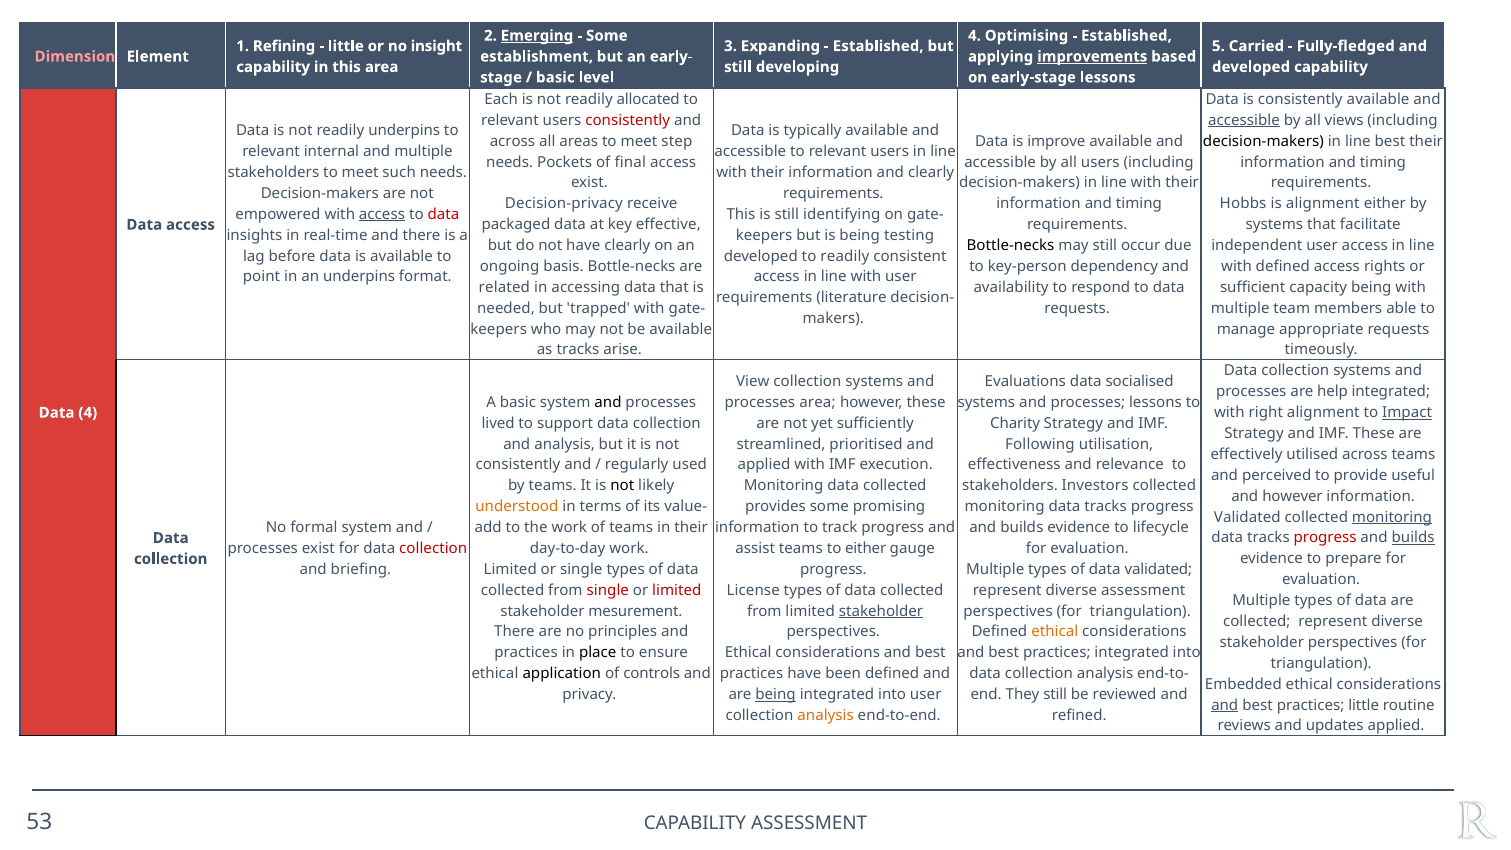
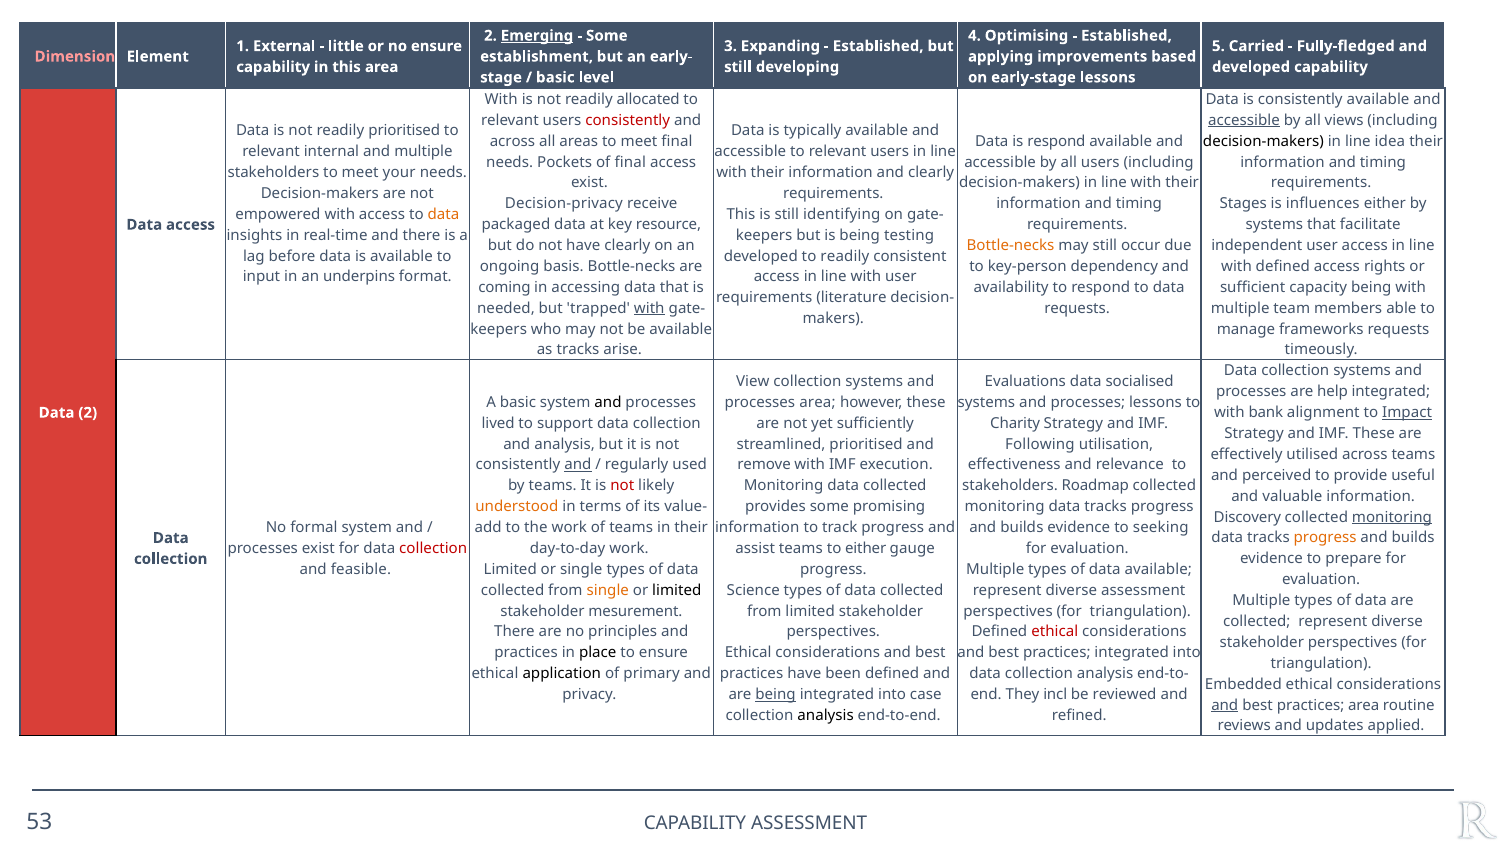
Refining: Refining -> External (284, 46)
no insight: insight -> ensure (436, 46)
improvements underline: present -> none (1092, 57)
Each: Each -> With (501, 99)
readily underpins: underpins -> prioritised (404, 131)
meet step: step -> final (677, 141)
is improve: improve -> respond (1056, 141)
line best: best -> idea (1390, 141)
such: such -> your (399, 173)
Hobbs: Hobbs -> Stages (1243, 204)
is alignment: alignment -> influences (1323, 204)
access underline: present -> none (382, 214)
data colour: red -> orange (444, 214)
effective: effective -> resource (668, 225)
Bottle-necks colour: black -> orange (1011, 246)
point: point -> input (261, 277)
related: related -> coming (505, 287)
with underline: none -> present (649, 308)
appropriate: appropriate -> frameworks (1321, 329)
right: right -> bank (1266, 413)
Data 4: 4 -> 2 (88, 413)
and underline: none -> present (578, 465)
applied: applied -> remove (764, 465)
not colour: black -> red (622, 486)
Investors: Investors -> Roadmap (1095, 486)
and however: however -> valuable (1292, 496)
Validated: Validated -> Discovery (1247, 517)
lifecycle: lifecycle -> seeking (1161, 528)
progress colour: red -> orange (1325, 538)
builds underline: present -> none (1413, 538)
briefing: briefing -> feasible (361, 569)
data validated: validated -> available (1158, 569)
single colour: red -> orange (608, 590)
limited colour: red -> black (677, 590)
License: License -> Science (753, 590)
stakeholder underline: present -> none (881, 611)
ethical colour: orange -> red (1055, 632)
controls: controls -> primary (652, 674)
into user: user -> case (926, 695)
They still: still -> incl (1055, 695)
practices little: little -> area (1364, 705)
analysis colour: orange -> black (826, 715)
